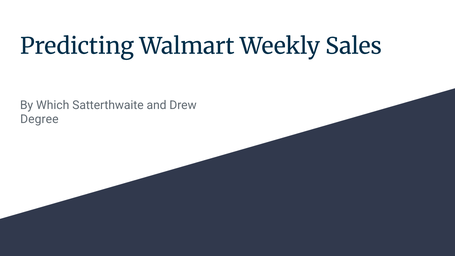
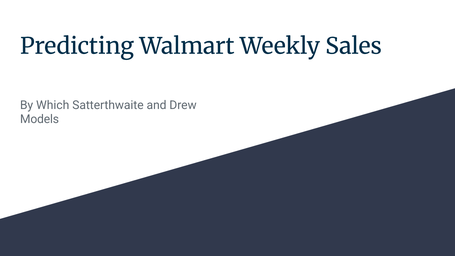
Degree: Degree -> Models (40, 119)
